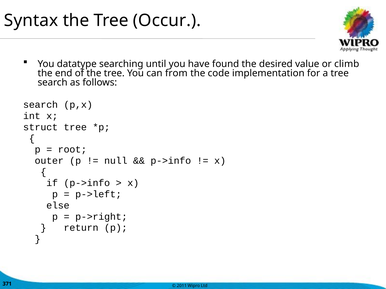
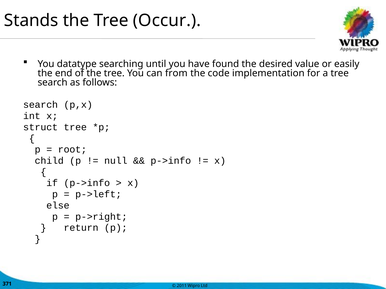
Syntax: Syntax -> Stands (31, 20)
climb: climb -> easily (347, 64)
outer: outer -> child (49, 161)
